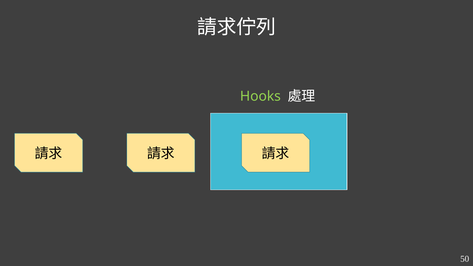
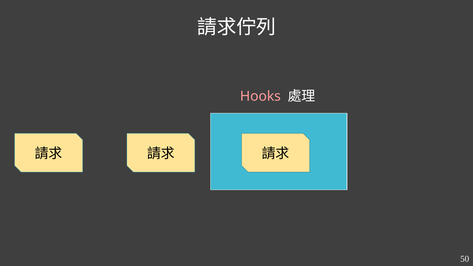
Hooks colour: light green -> pink (260, 96)
